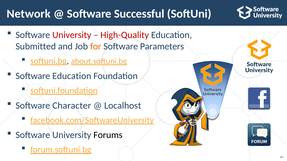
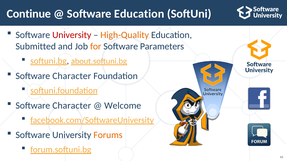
Network: Network -> Continue (29, 14)
Software Successful: Successful -> Education (139, 14)
High-Quality colour: red -> orange (125, 35)
Education: Education -> Character (72, 76)
Localhost: Localhost -> Welcome (123, 106)
Forums colour: black -> orange (108, 135)
